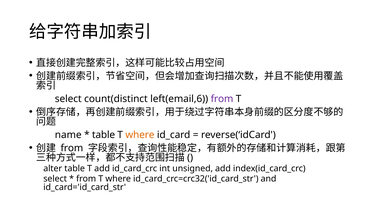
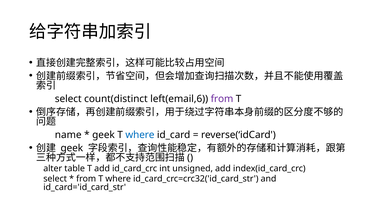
table: table -> geek (103, 135)
where colour: orange -> blue (140, 135)
from: from -> geek (72, 148)
